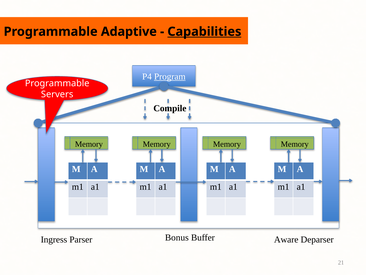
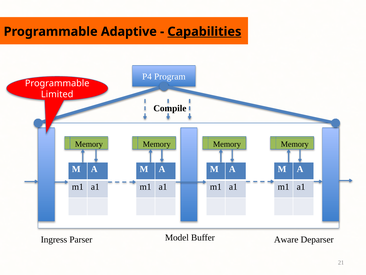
Program underline: present -> none (170, 76)
Servers: Servers -> Limited (57, 94)
Bonus: Bonus -> Model (177, 237)
